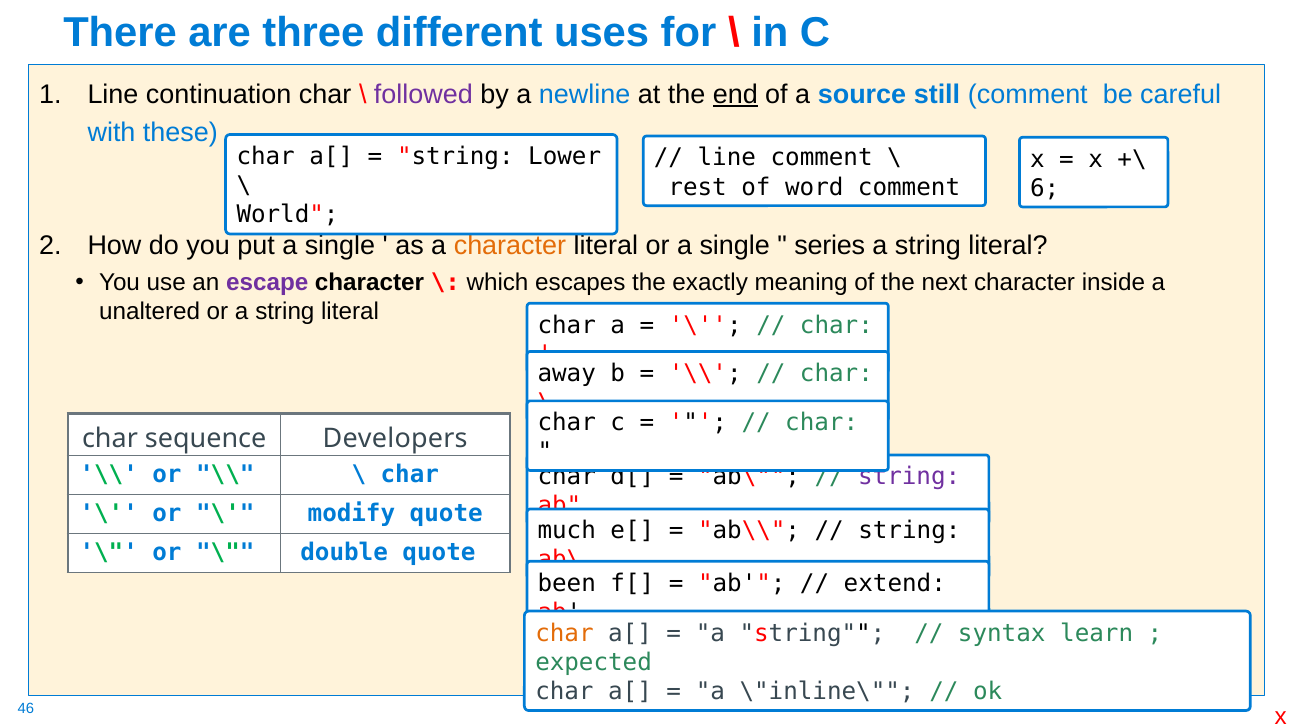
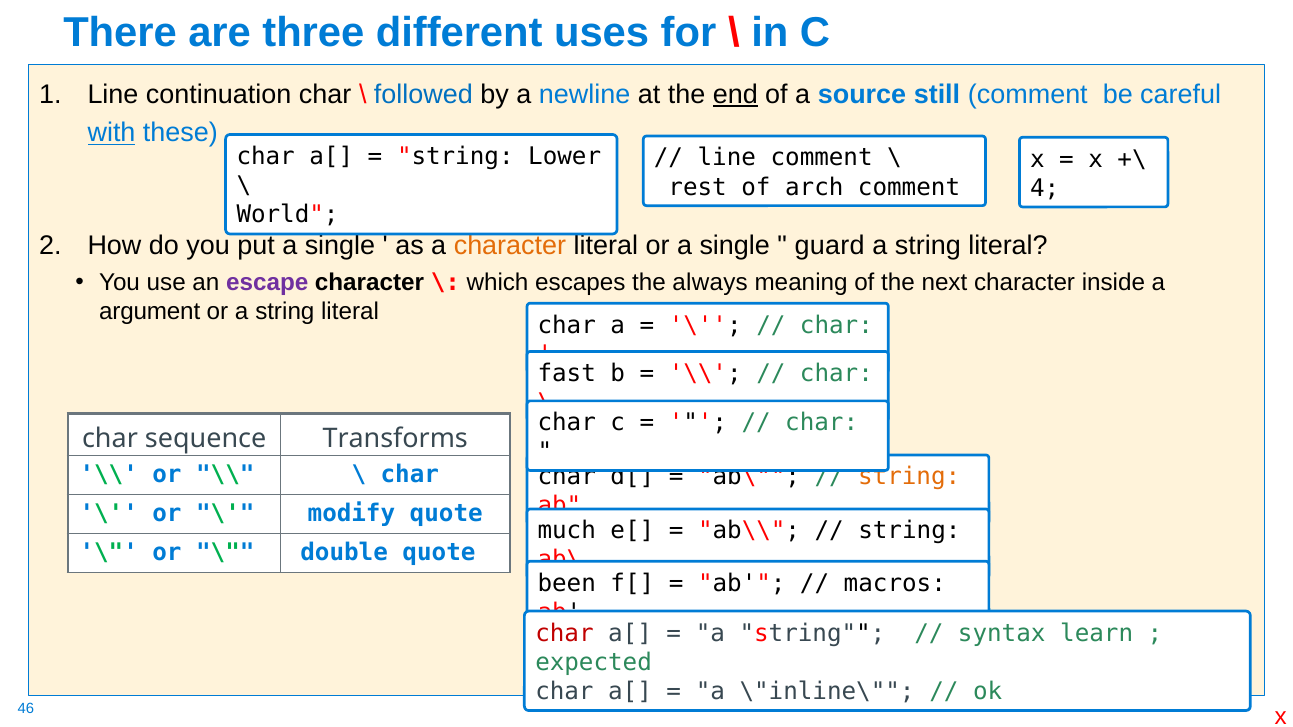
followed colour: purple -> blue (423, 94)
with underline: none -> present (112, 133)
word: word -> arch (814, 187)
6: 6 -> 4 (1045, 188)
series: series -> guard (830, 245)
exactly: exactly -> always (710, 283)
unaltered: unaltered -> argument (150, 312)
away: away -> fast (567, 374)
Developers: Developers -> Transforms (395, 439)
string colour: purple -> orange (909, 477)
extend: extend -> macros (895, 583)
char colour: orange -> red (564, 634)
